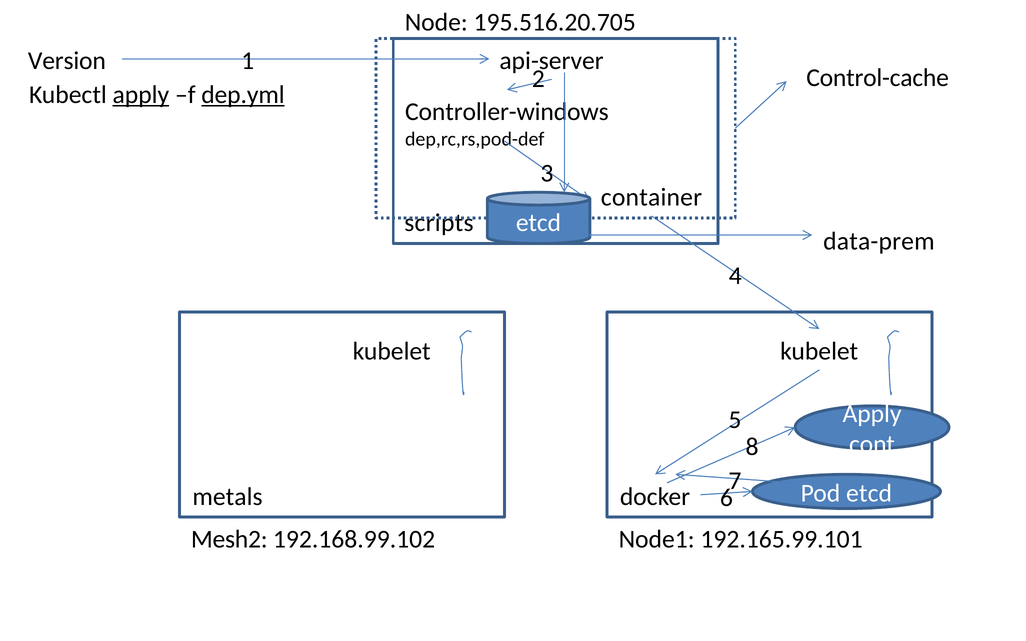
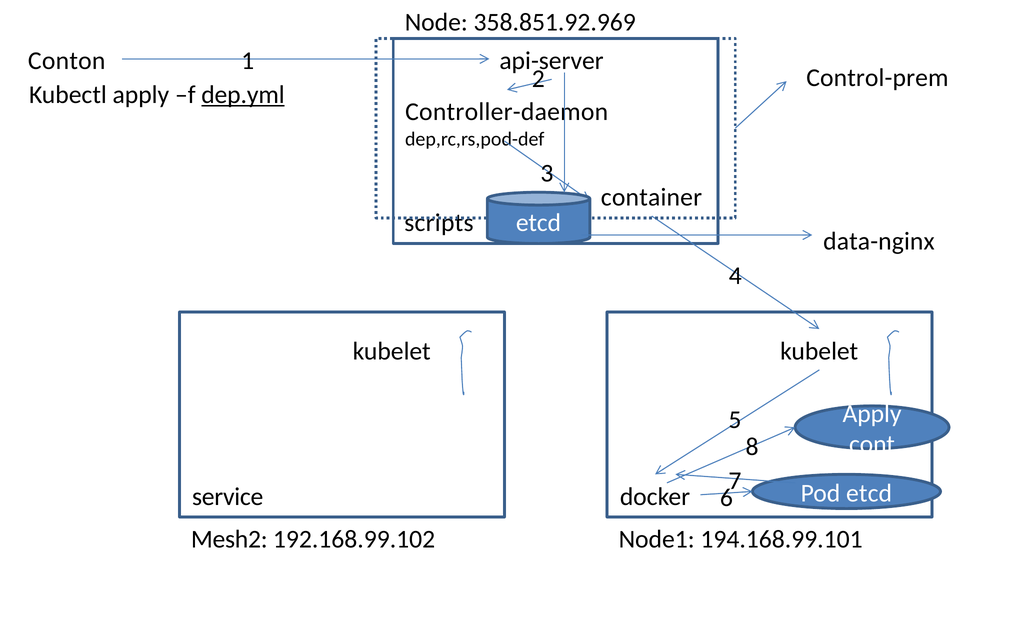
195.516.20.705: 195.516.20.705 -> 358.851.92.969 (555, 22)
Version: Version -> Conton (67, 61)
Control-cache: Control-cache -> Control-prem (877, 78)
apply underline: present -> none (141, 95)
Controller-windows: Controller-windows -> Controller-daemon (507, 112)
data-prem: data-prem -> data-nginx (879, 242)
metals: metals -> service (228, 497)
192.165.99.101: 192.165.99.101 -> 194.168.99.101 (782, 539)
